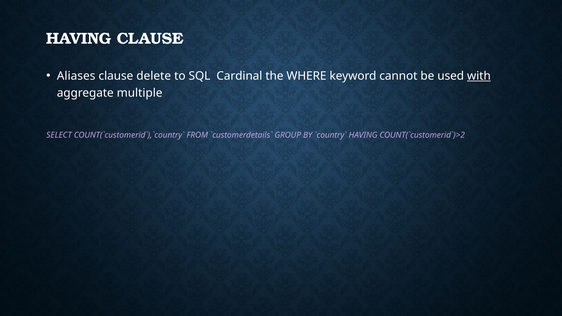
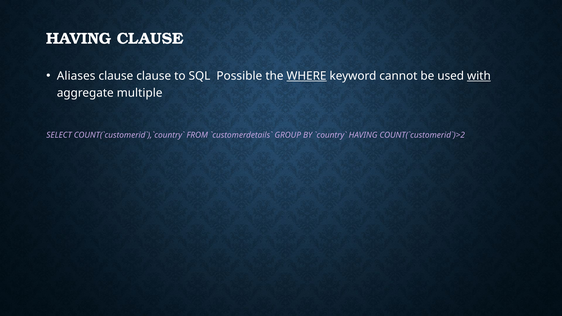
clause delete: delete -> clause (154, 76)
Cardinal: Cardinal -> Possible (239, 76)
WHERE underline: none -> present (307, 76)
